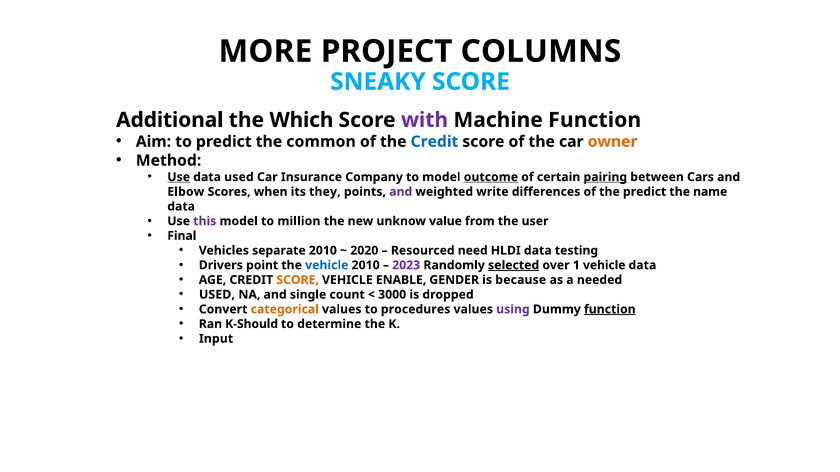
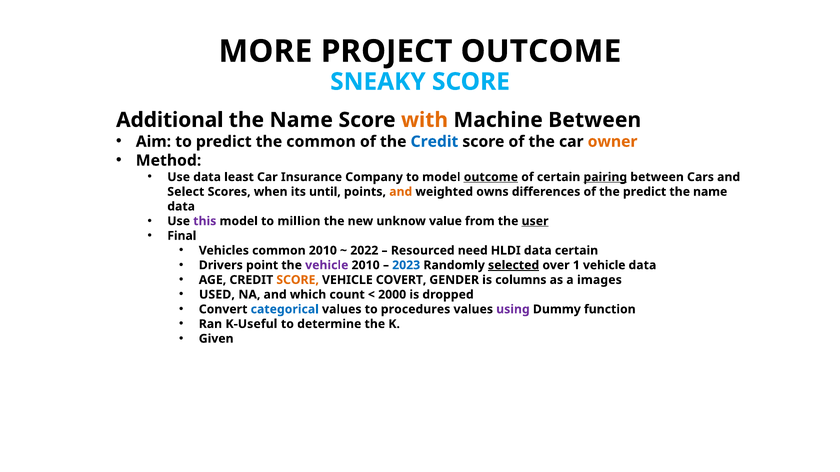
PROJECT COLUMNS: COLUMNS -> OUTCOME (541, 51)
Which: Which -> Name (301, 120)
with colour: purple -> orange (425, 120)
Machine Function: Function -> Between (595, 120)
Use underline: present -> none (179, 177)
data used: used -> least (239, 177)
Elbow: Elbow -> Select (186, 192)
they: they -> until (325, 192)
and colour: purple -> orange (401, 192)
write: write -> owns (492, 192)
user underline: none -> present (535, 221)
Vehicles separate: separate -> common (279, 251)
2020: 2020 -> 2022 (364, 251)
data testing: testing -> certain (576, 251)
vehicle colour: blue -> purple (327, 265)
2023 colour: purple -> blue (406, 265)
ENABLE: ENABLE -> COVERT (401, 280)
because: because -> columns (521, 280)
needed: needed -> images (599, 280)
single: single -> which (308, 295)
3000: 3000 -> 2000 (392, 295)
categorical colour: orange -> blue (285, 310)
function underline: present -> none (610, 310)
K-Should: K-Should -> K-Useful (251, 324)
Input: Input -> Given (216, 339)
